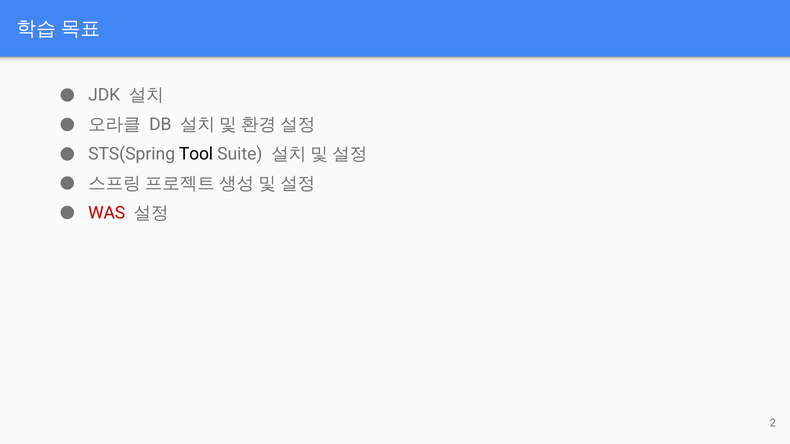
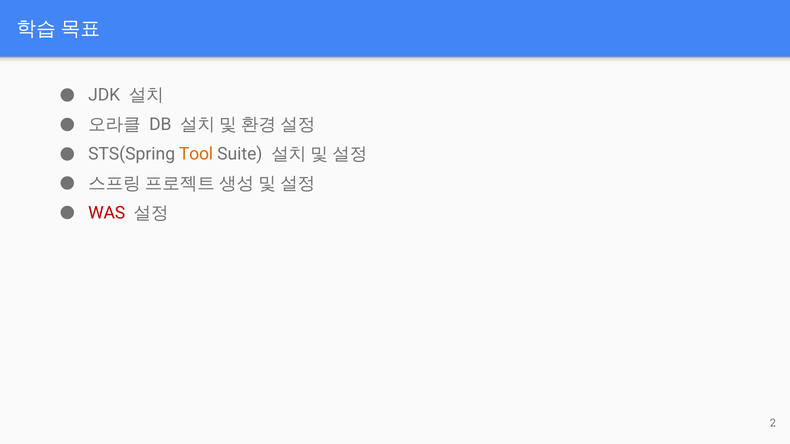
Tool colour: black -> orange (196, 154)
